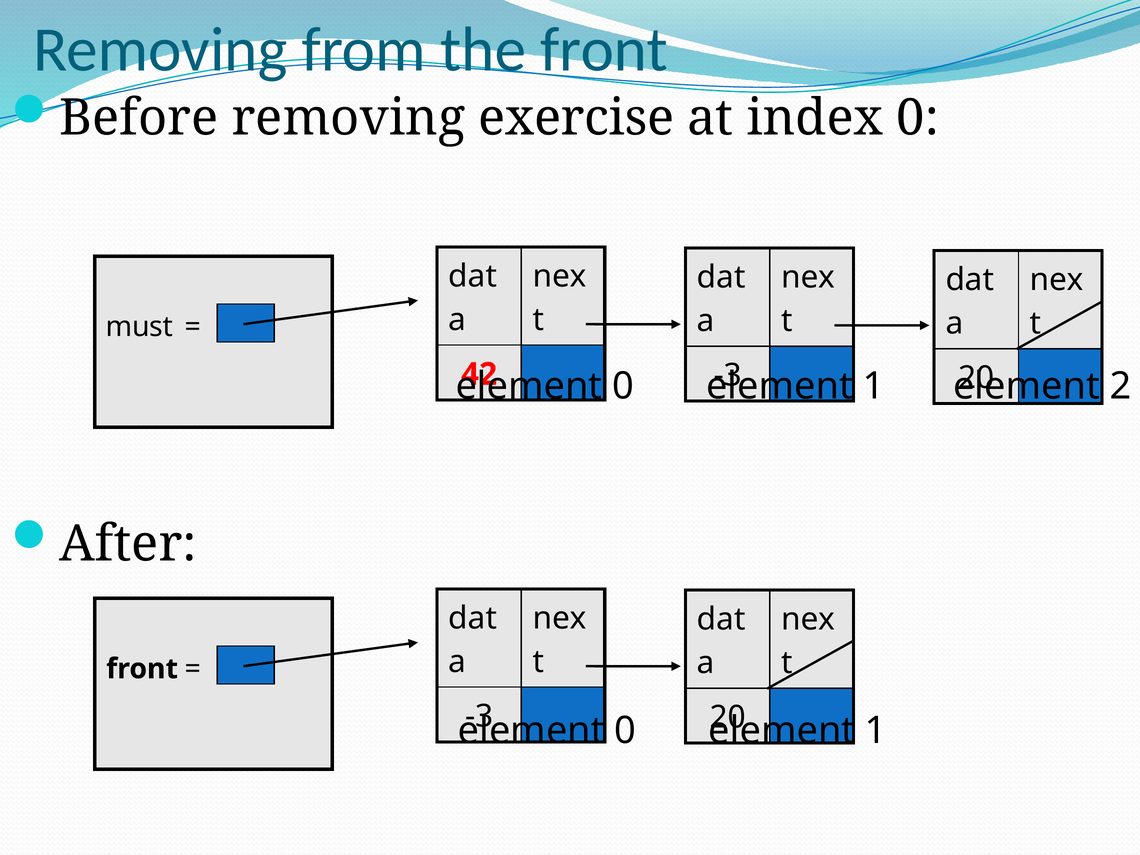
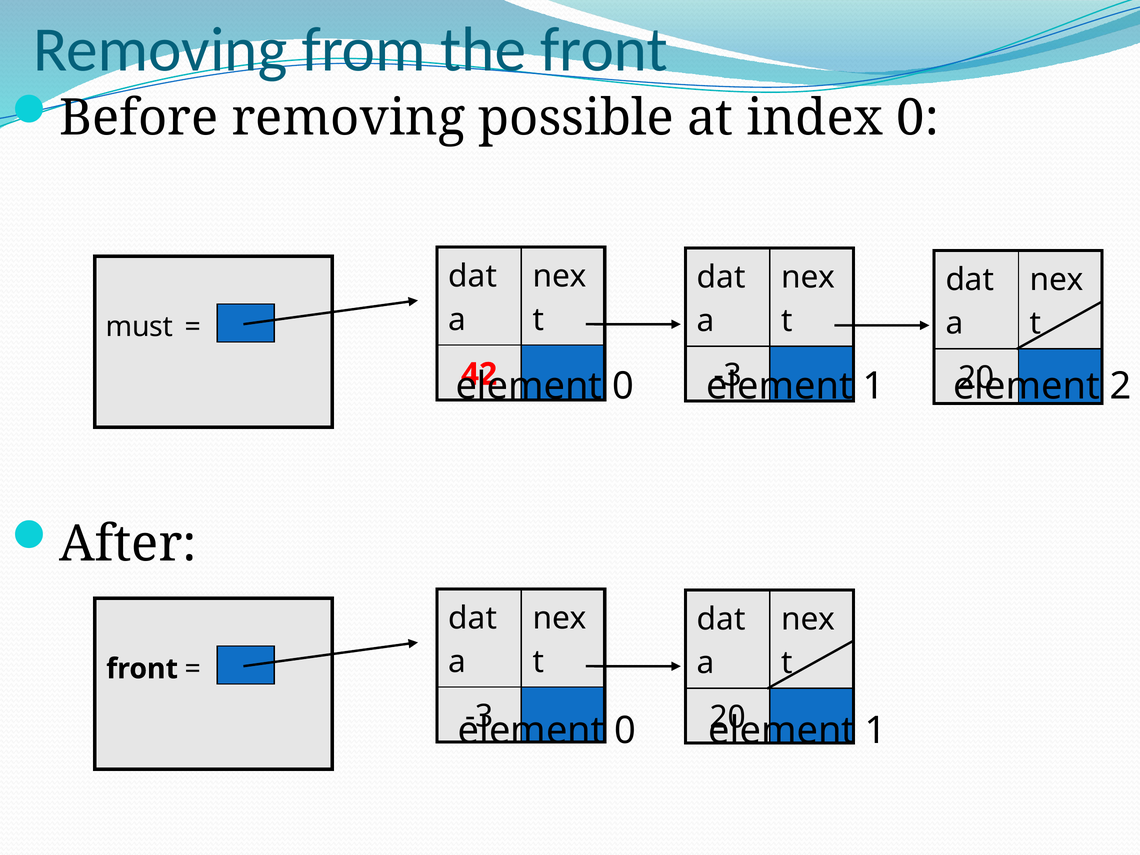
exercise: exercise -> possible (576, 118)
